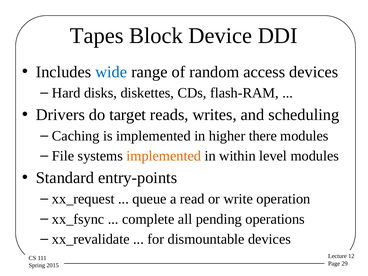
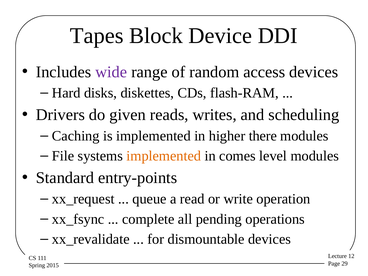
wide colour: blue -> purple (111, 72)
target: target -> given (128, 115)
within: within -> comes (237, 156)
